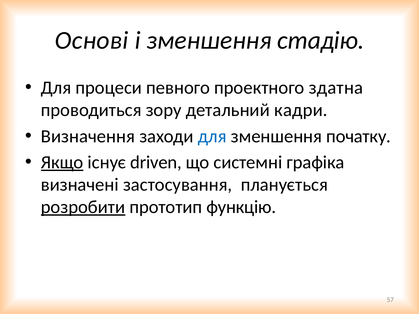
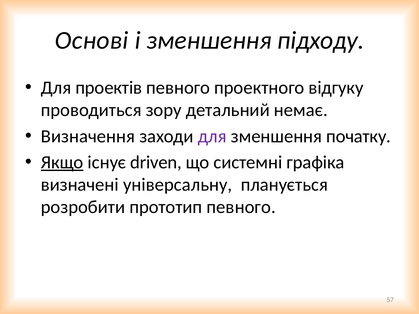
стадію: стадію -> підходу (321, 41)
процеси: процеси -> проектів (109, 88)
здатна: здатна -> відгуку (336, 88)
кадри: кадри -> немає (301, 110)
для colour: blue -> purple (212, 136)
застосування: застосування -> універсальну (178, 185)
розробити underline: present -> none (83, 207)
прототип функцію: функцію -> певного (241, 207)
